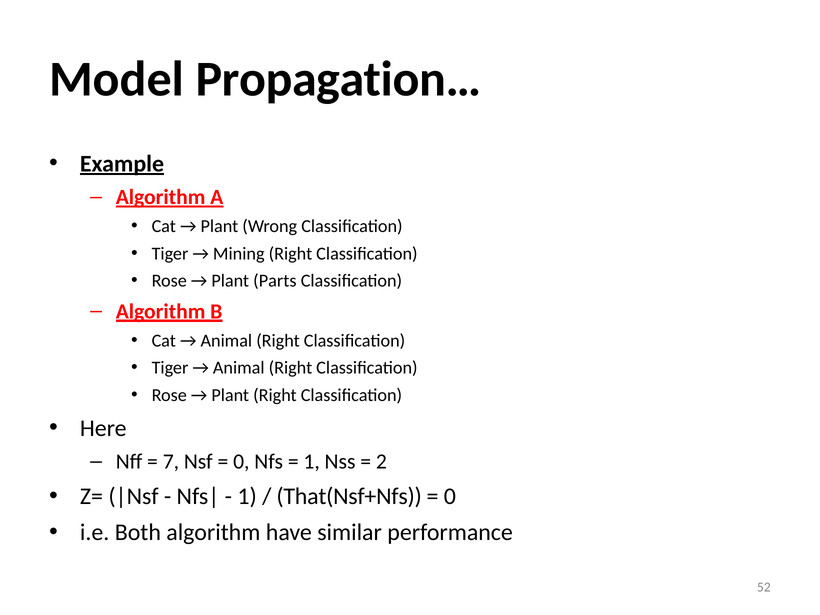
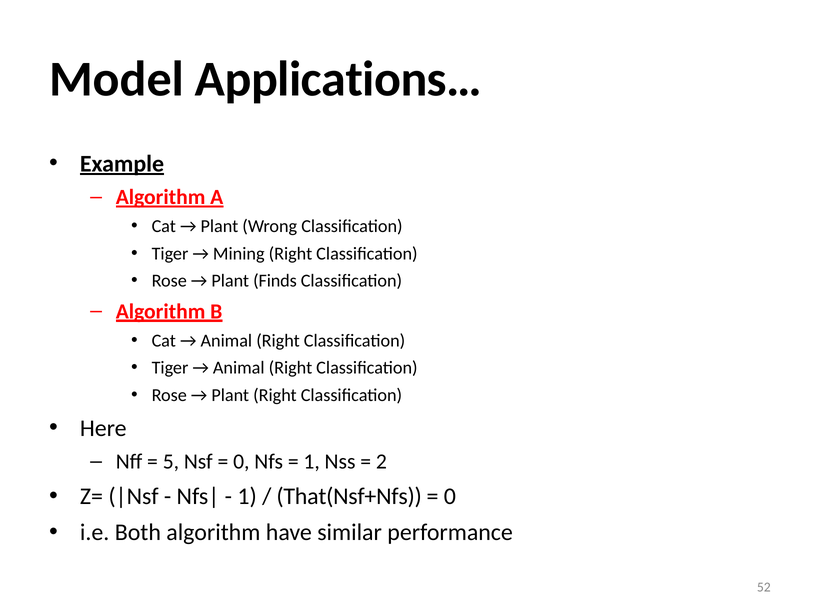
Propagation…: Propagation… -> Applications… (338, 79)
Parts: Parts -> Finds (275, 281)
7: 7 -> 5 (171, 462)
